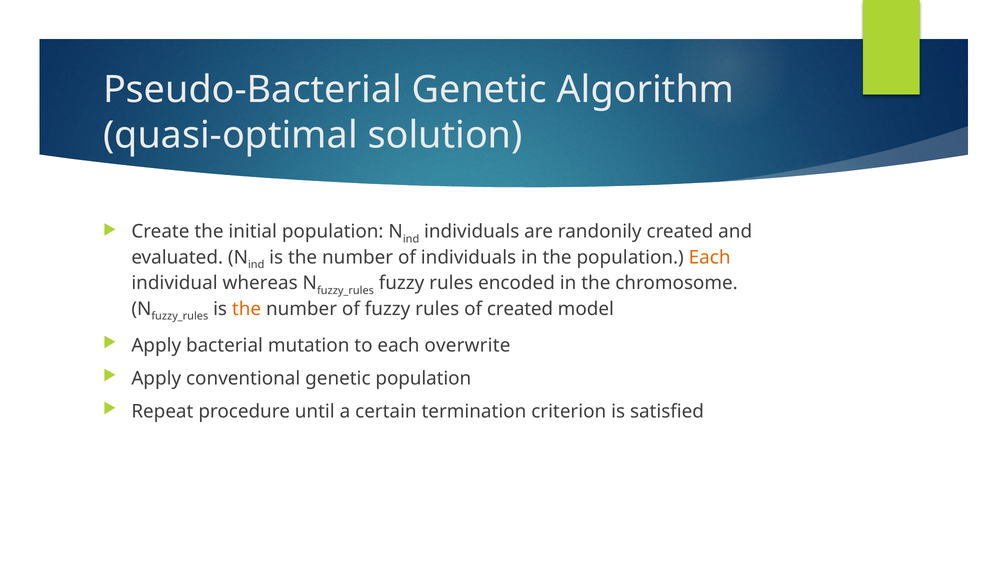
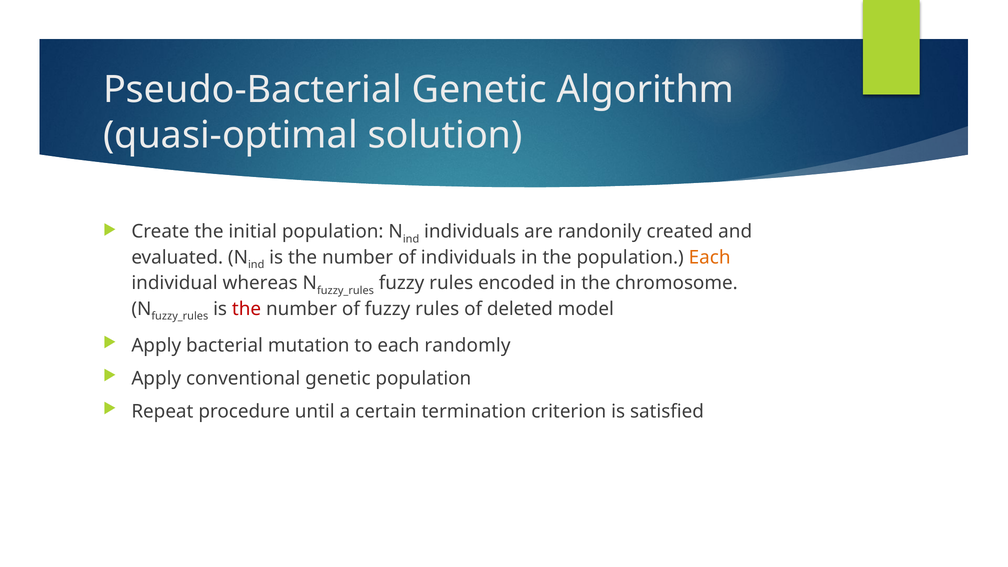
the colour: orange -> red (247, 309)
of created: created -> deleted (520, 309)
overwrite: overwrite -> randomly (467, 345)
